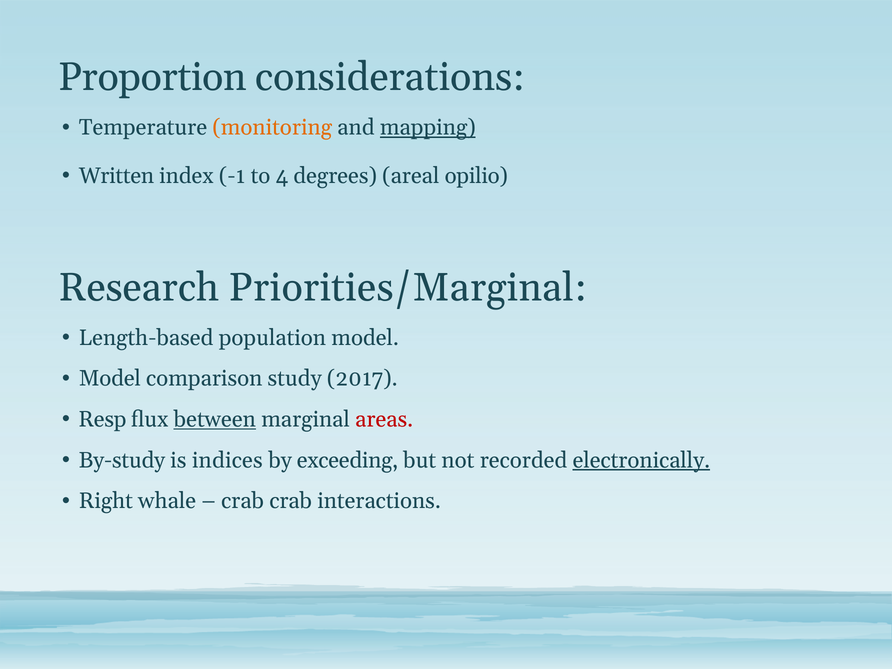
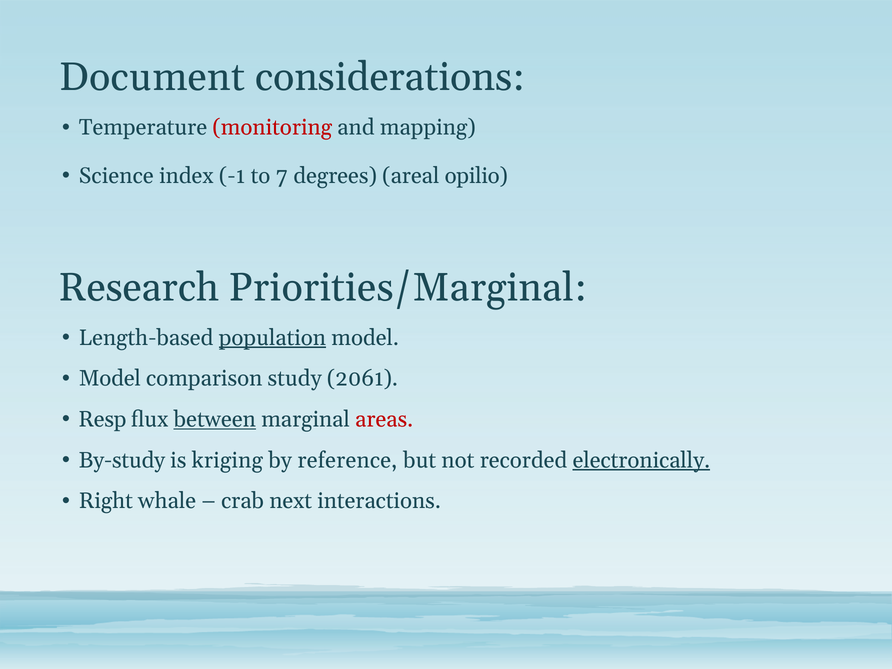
Proportion: Proportion -> Document (152, 77)
monitoring colour: orange -> red (272, 128)
mapping underline: present -> none (428, 128)
Written: Written -> Science (116, 176)
4: 4 -> 7 (282, 176)
population underline: none -> present (272, 338)
2017: 2017 -> 2061 (362, 379)
indices: indices -> kriging (227, 460)
exceeding: exceeding -> reference (347, 460)
crab crab: crab -> next (291, 501)
